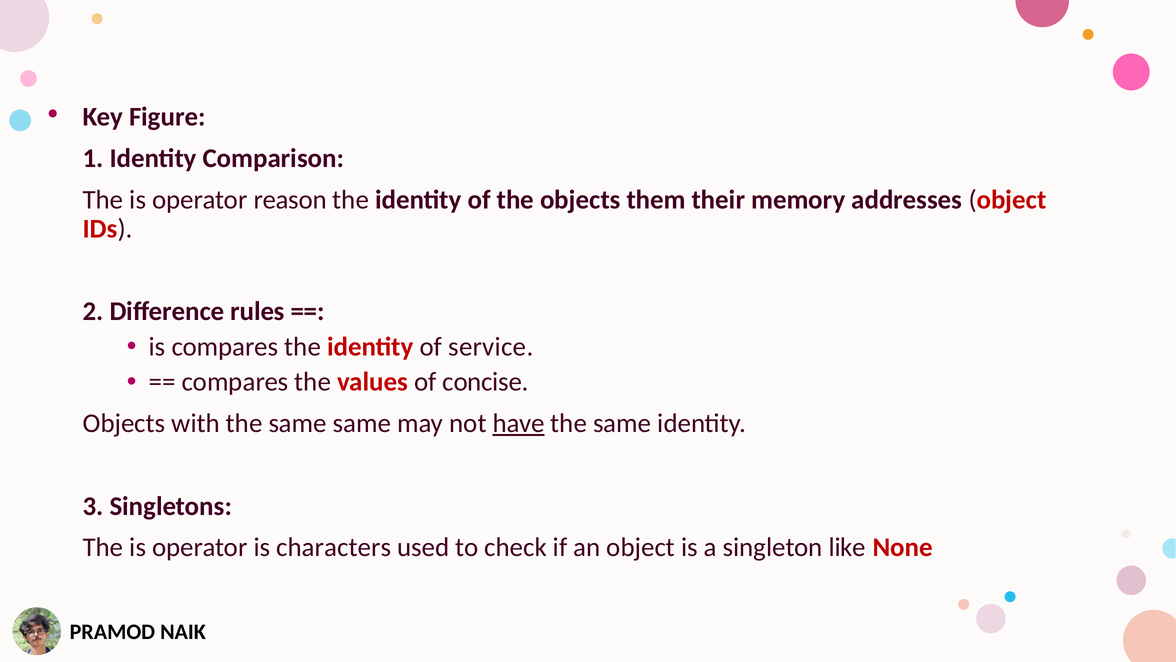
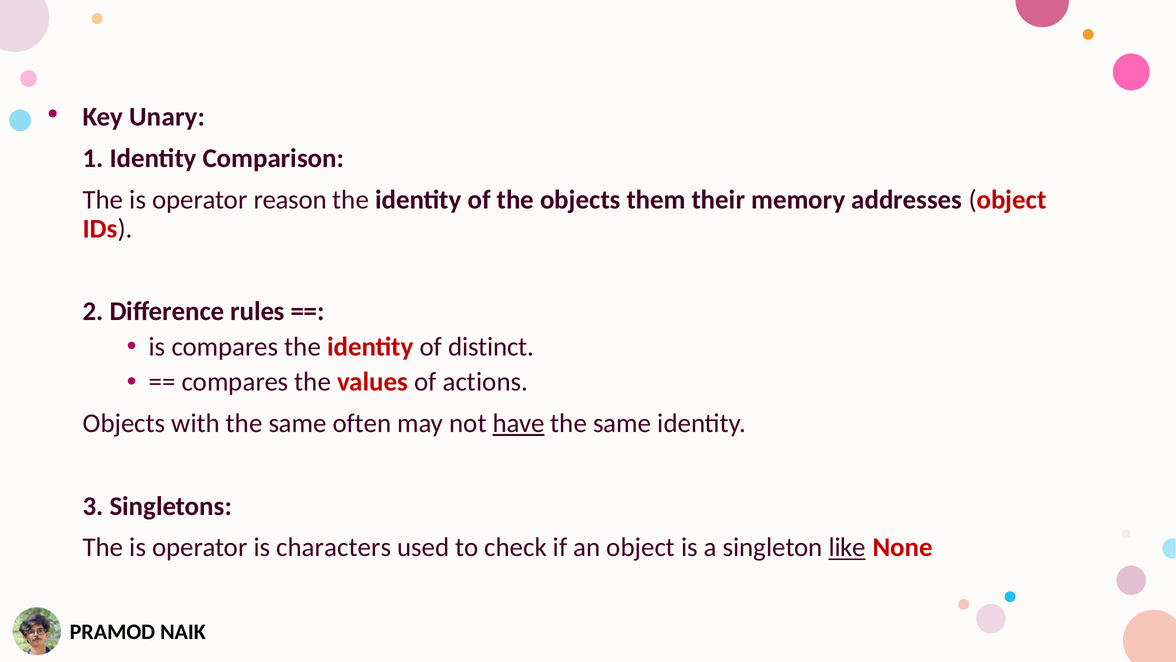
Figure: Figure -> Unary (167, 117)
service: service -> distinct (491, 347)
concise: concise -> actions (485, 382)
same same: same -> often (362, 423)
like underline: none -> present (847, 547)
